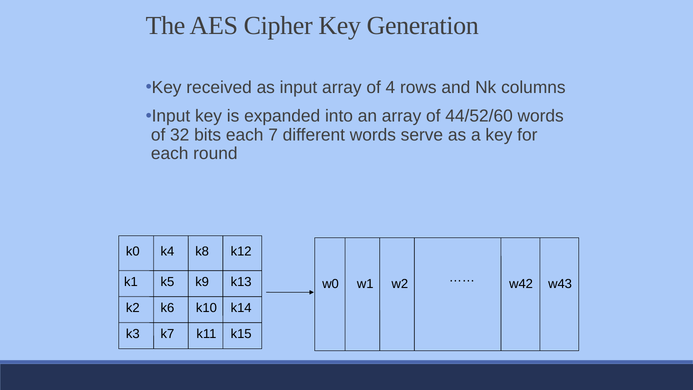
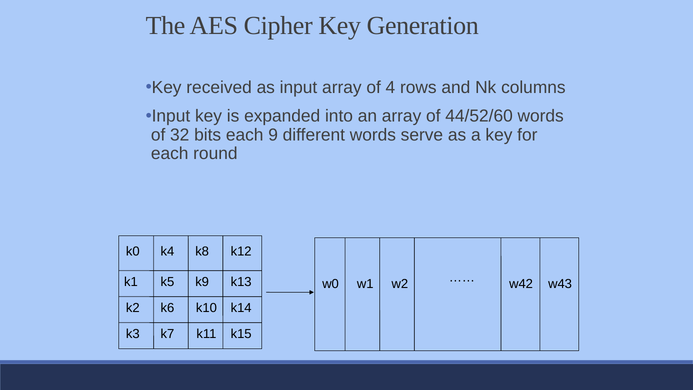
7: 7 -> 9 (273, 135)
